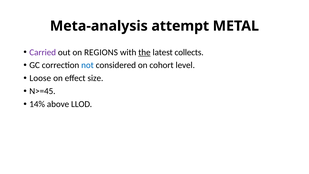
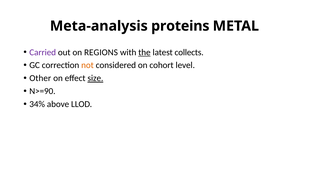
attempt: attempt -> proteins (180, 26)
not colour: blue -> orange (87, 65)
Loose: Loose -> Other (40, 78)
size underline: none -> present (95, 78)
N>=45: N>=45 -> N>=90 (42, 91)
14%: 14% -> 34% (37, 104)
